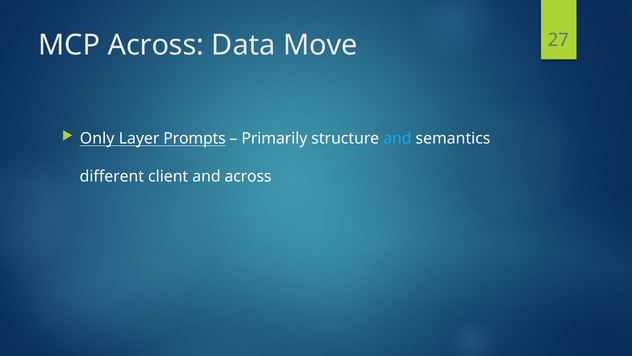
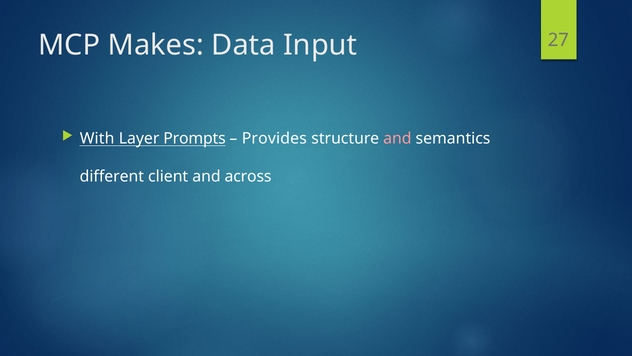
MCP Across: Across -> Makes (156, 45)
Move: Move -> Input (320, 45)
Only: Only -> With (97, 138)
Primarily: Primarily -> Provides (274, 138)
and colour: light blue -> pink (397, 138)
